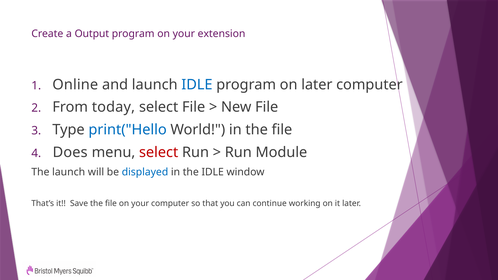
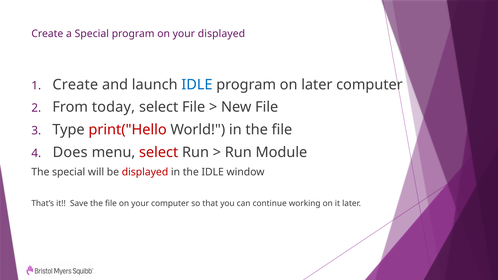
a Output: Output -> Special (92, 34)
your extension: extension -> displayed (221, 34)
Online: Online -> Create (75, 85)
print("Hello colour: blue -> red (128, 130)
The launch: launch -> special (69, 172)
displayed colour: blue -> red (145, 172)
